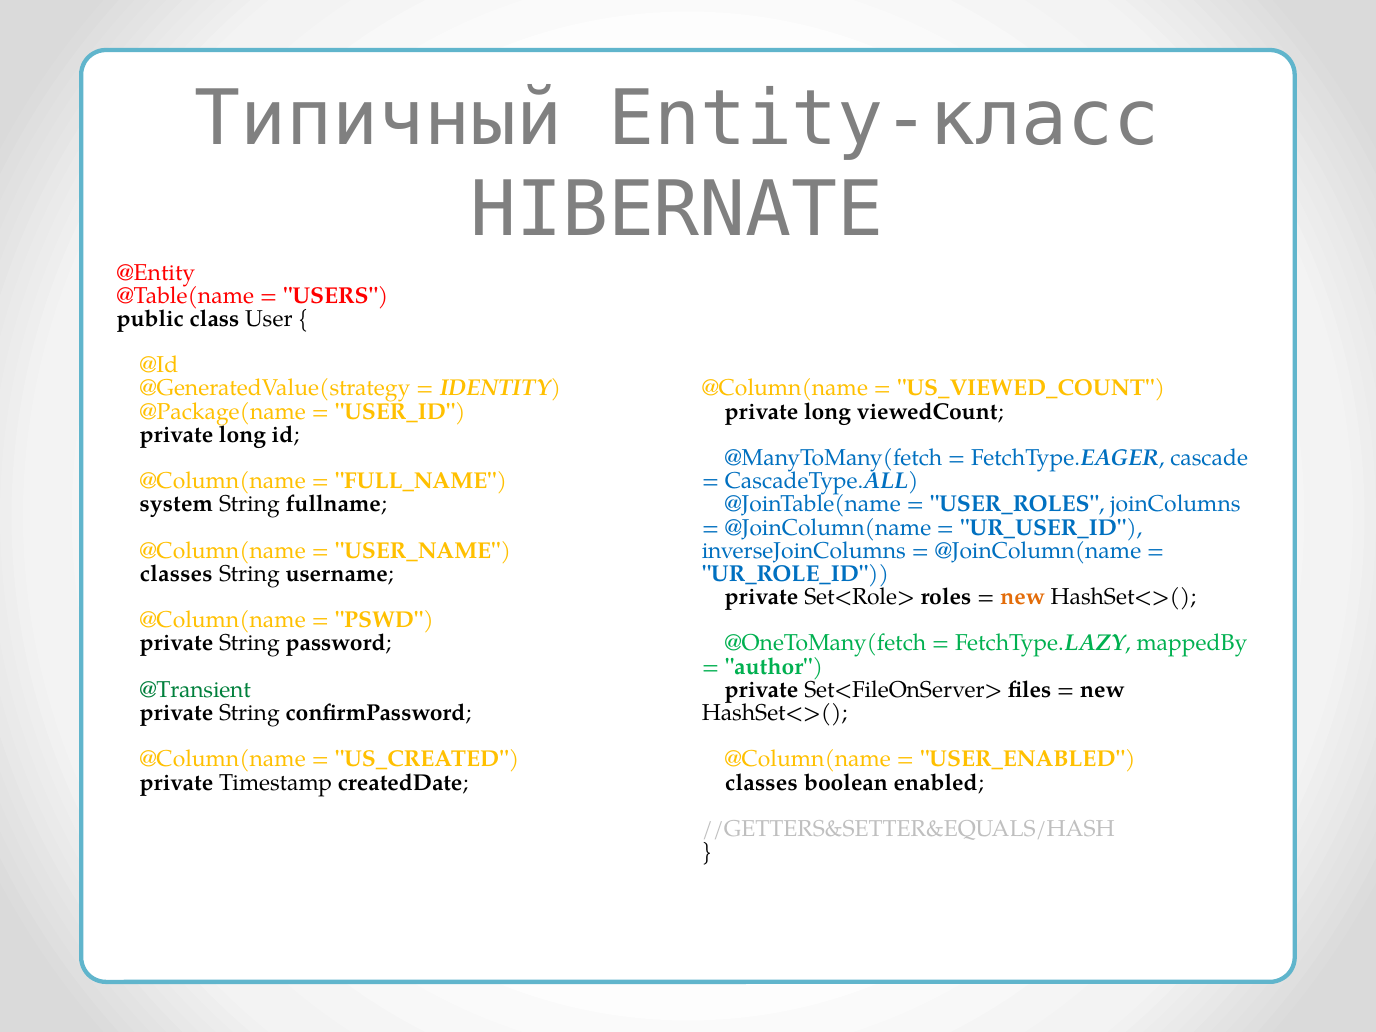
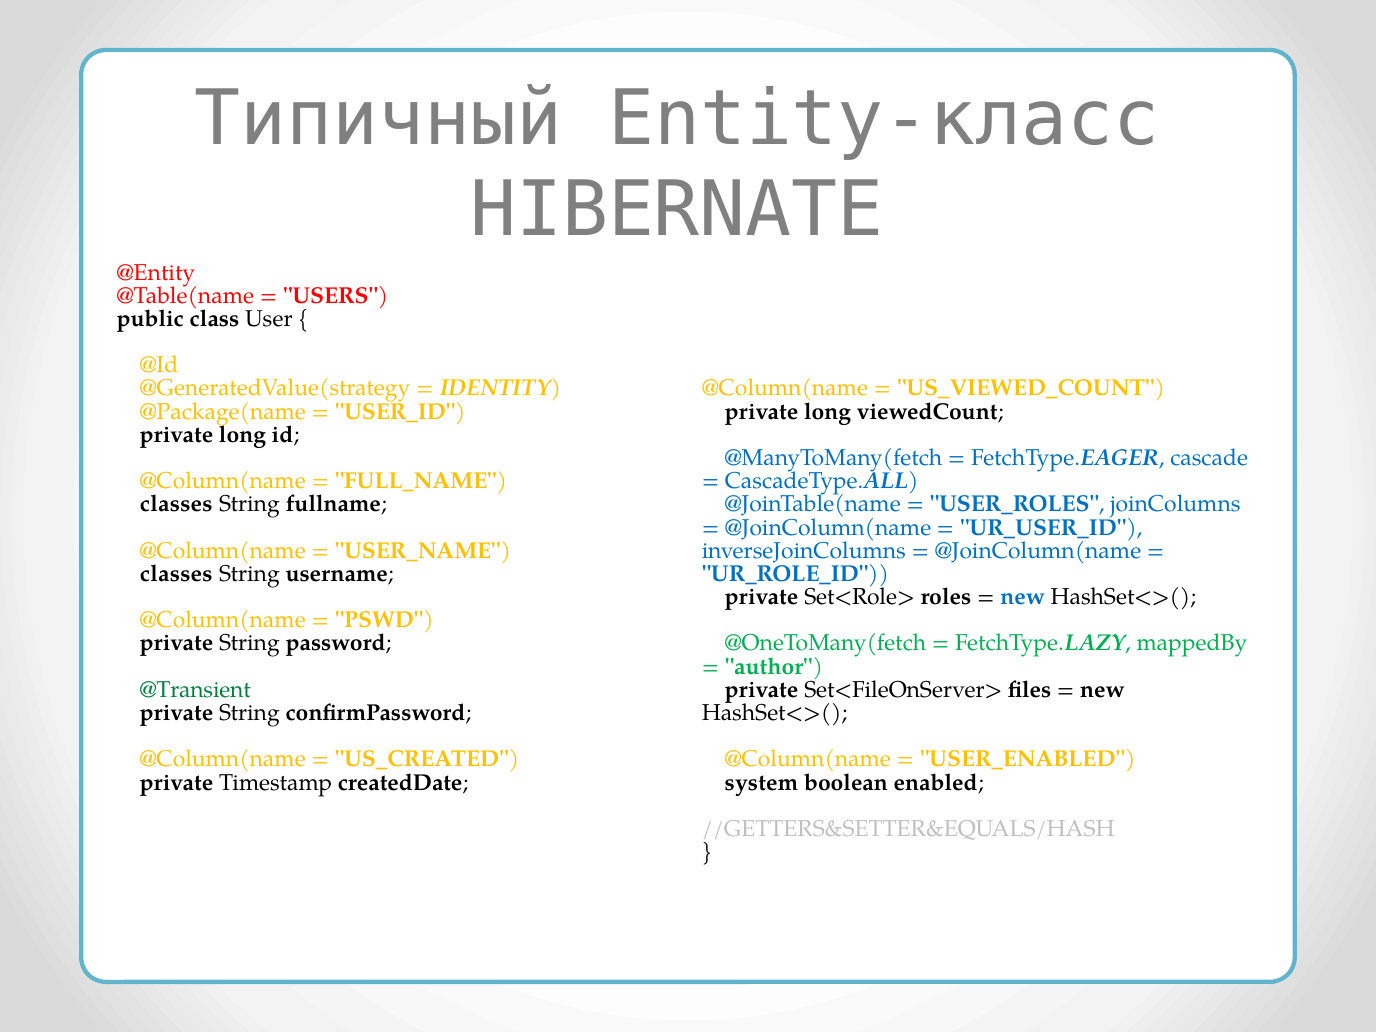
system: system -> classes (176, 504)
new colour: orange -> blue (1023, 597)
classes: classes -> system (761, 783)
